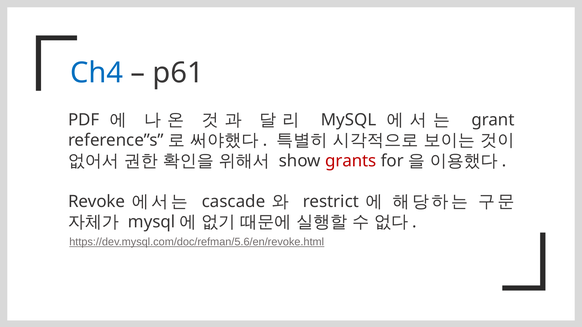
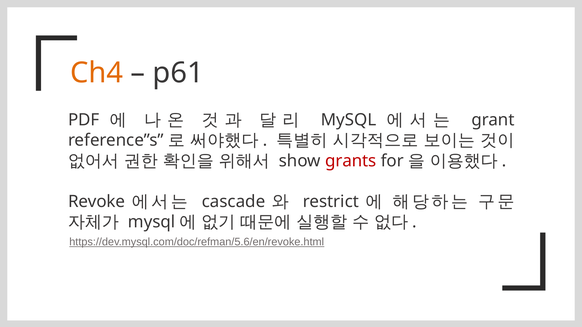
Ch4 colour: blue -> orange (97, 73)
